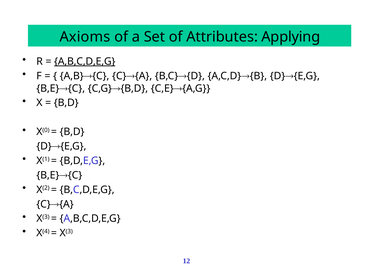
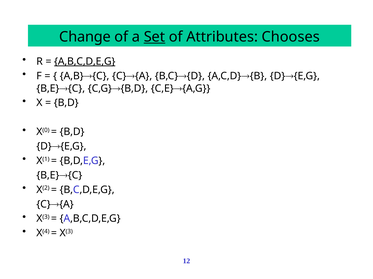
Axioms: Axioms -> Change (85, 37)
Set underline: none -> present (154, 37)
Applying: Applying -> Chooses (291, 37)
